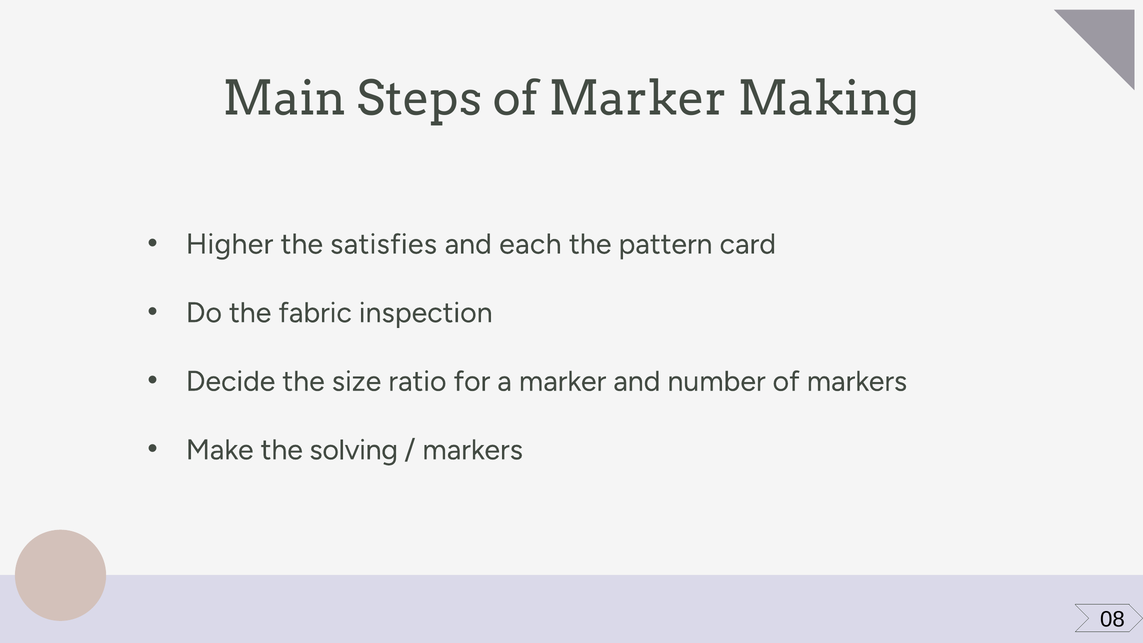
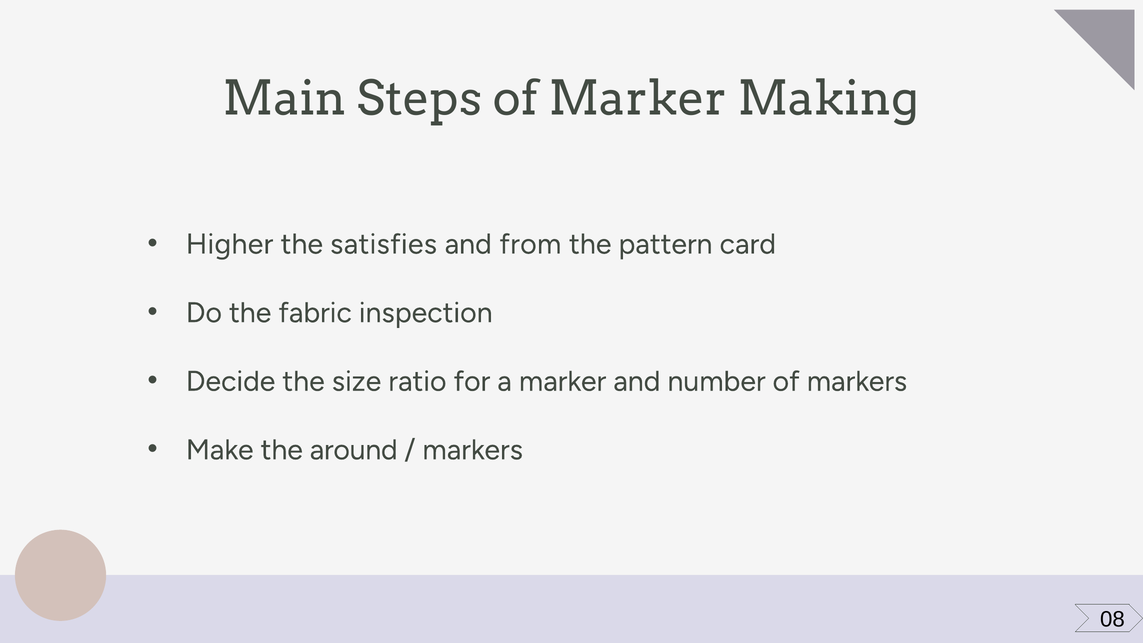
each: each -> from (530, 244)
solving: solving -> around (354, 450)
